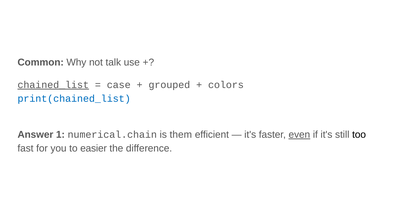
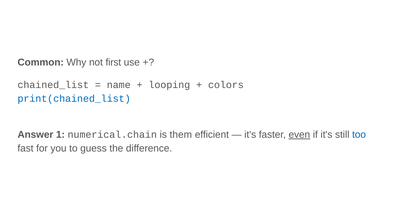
talk: talk -> first (113, 62)
chained_list underline: present -> none (53, 85)
case: case -> name (119, 85)
grouped: grouped -> looping (169, 85)
too colour: black -> blue (359, 135)
easier: easier -> guess (93, 149)
